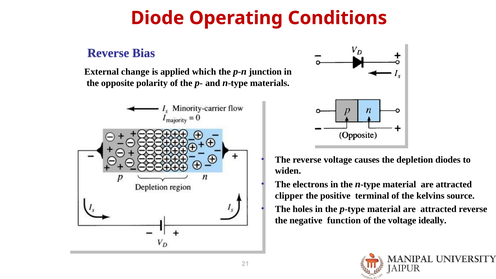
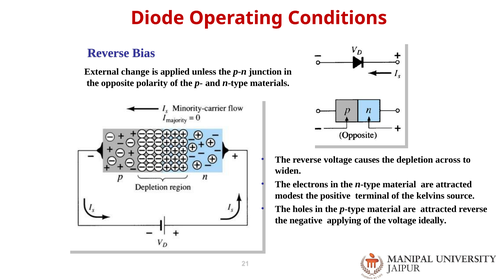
which: which -> unless (204, 72)
diodes: diodes -> across (448, 160)
clipper: clipper -> modest (289, 196)
function: function -> applying (344, 220)
